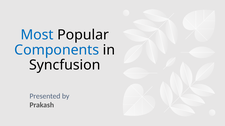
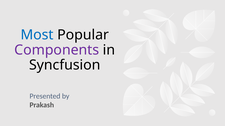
Components colour: blue -> purple (57, 50)
